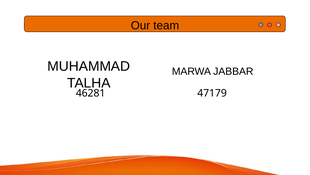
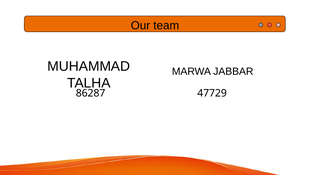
47179: 47179 -> 47729 (212, 93)
46281: 46281 -> 86287 (91, 93)
